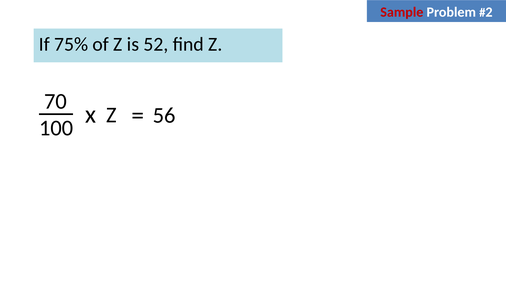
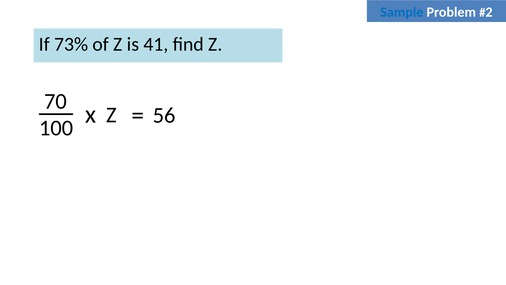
Sample colour: red -> blue (402, 12)
75%: 75% -> 73% (71, 44)
52: 52 -> 41 (156, 44)
